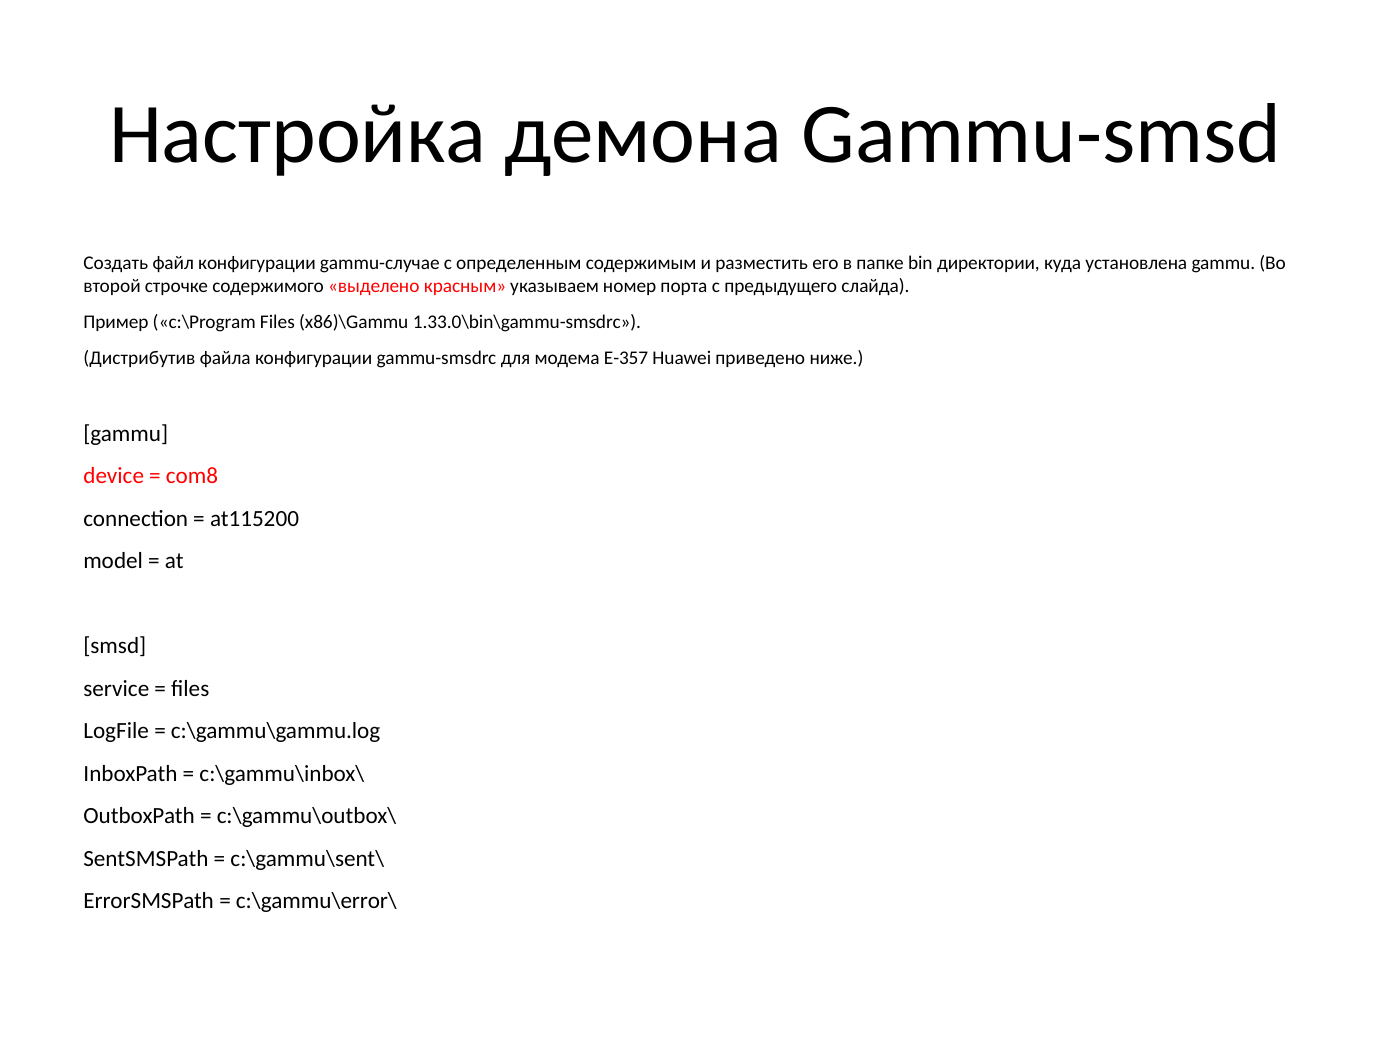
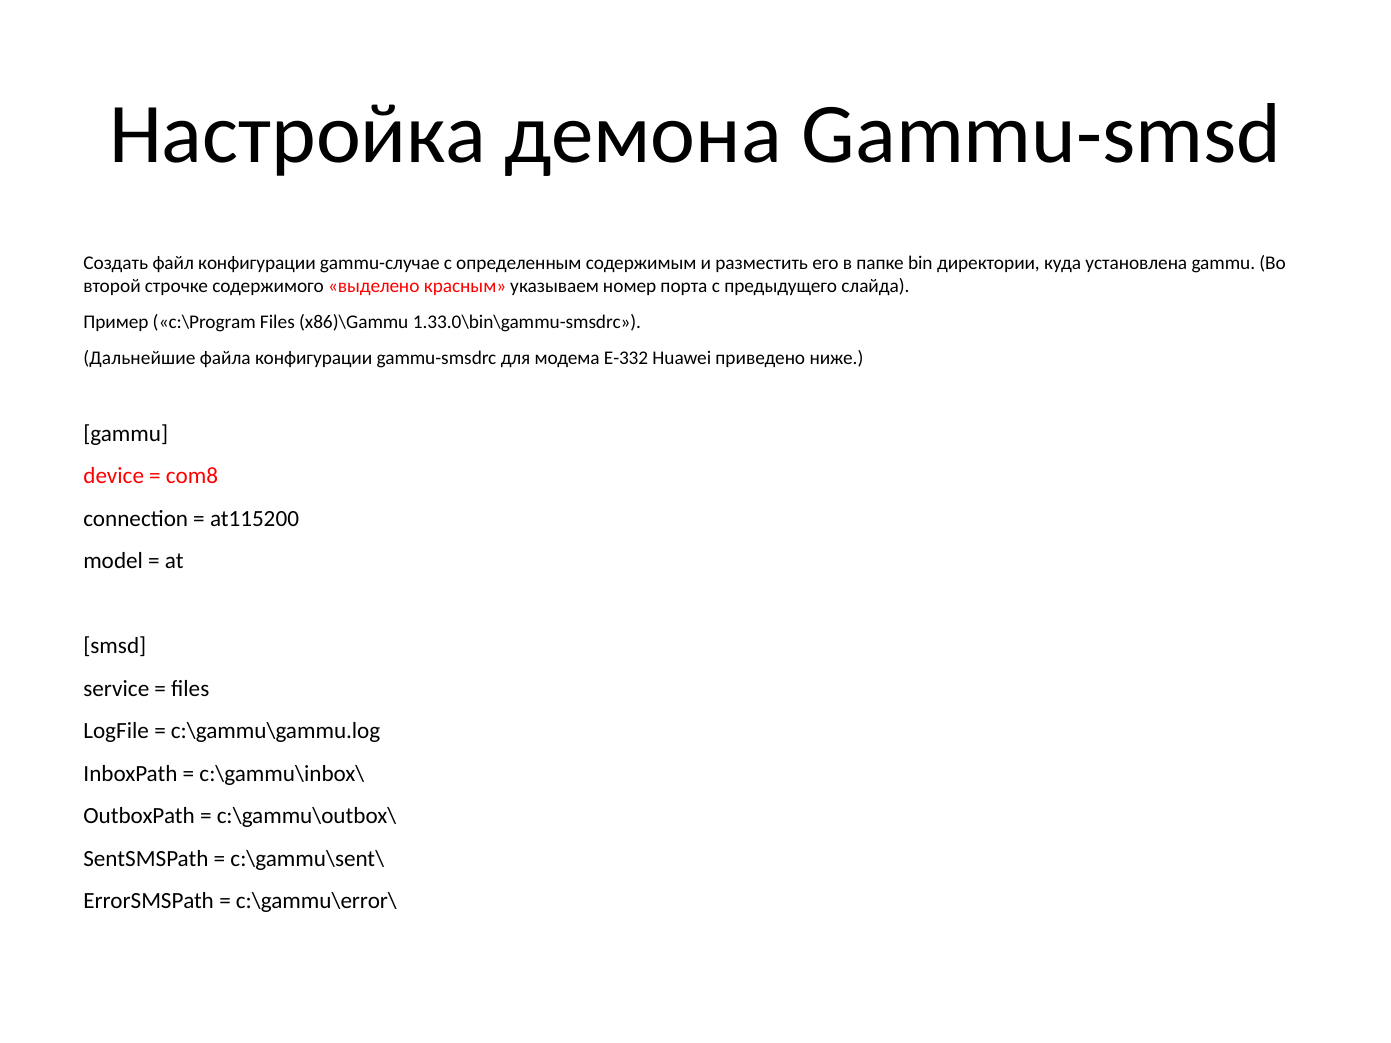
Дистрибутив: Дистрибутив -> Дальнейшие (139, 358)
E-357: E-357 -> E-332 (626, 358)
